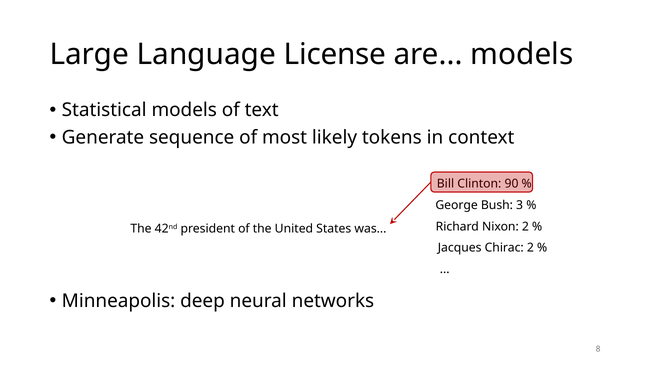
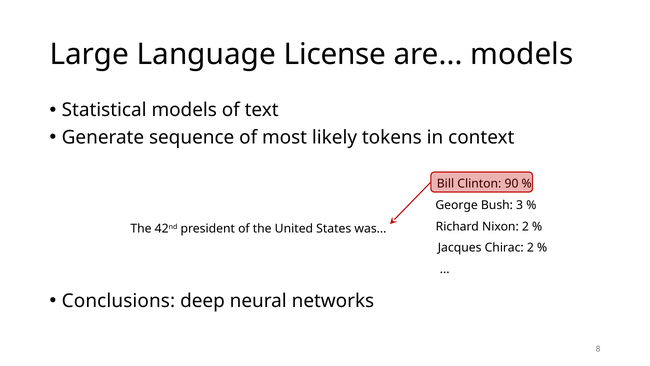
Minneapolis: Minneapolis -> Conclusions (118, 301)
